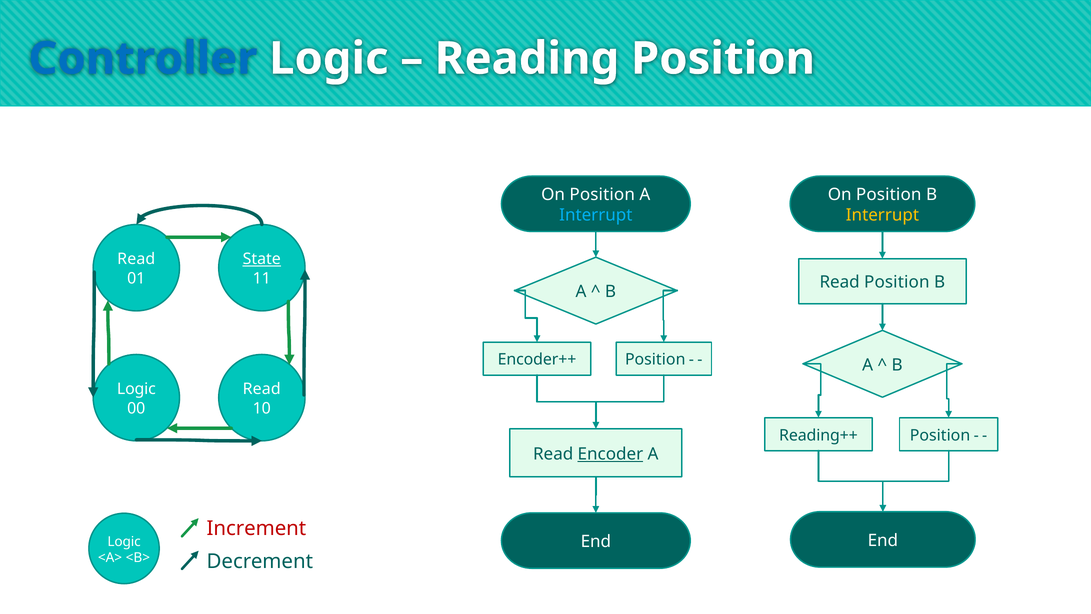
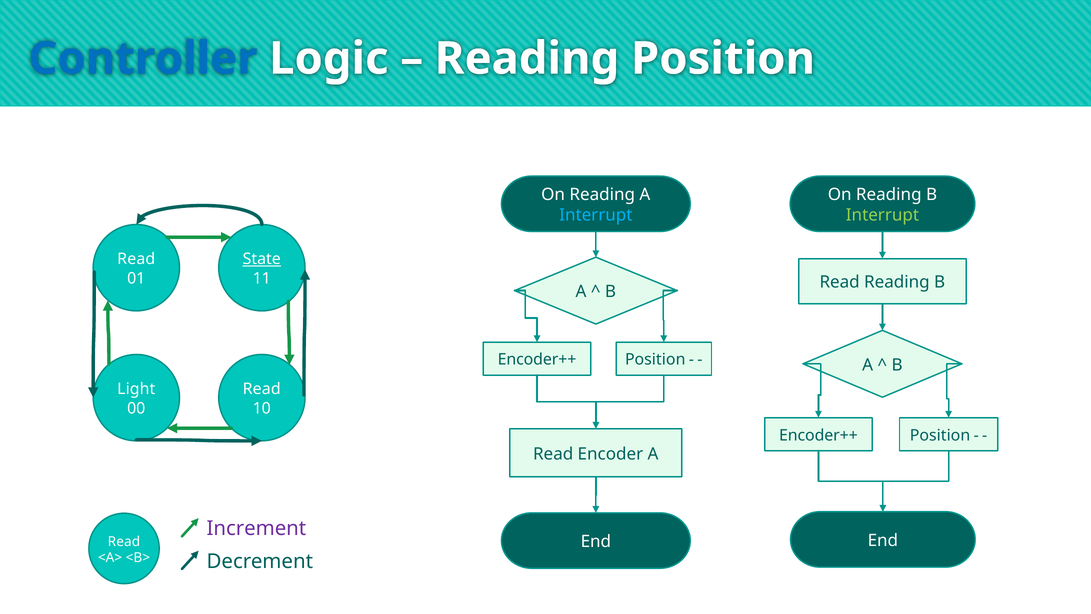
Position: Position -> Reading (602, 195)
Position: Position -> Reading (889, 195)
Interrupt colour: yellow -> light green (882, 215)
Read Position: Position -> Reading (897, 282)
Logic: Logic -> Light (136, 389)
Reading++: Reading++ -> Encoder++ (818, 435)
Encoder underline: present -> none (610, 454)
Increment colour: red -> purple (256, 528)
Logic: Logic -> Read (124, 541)
